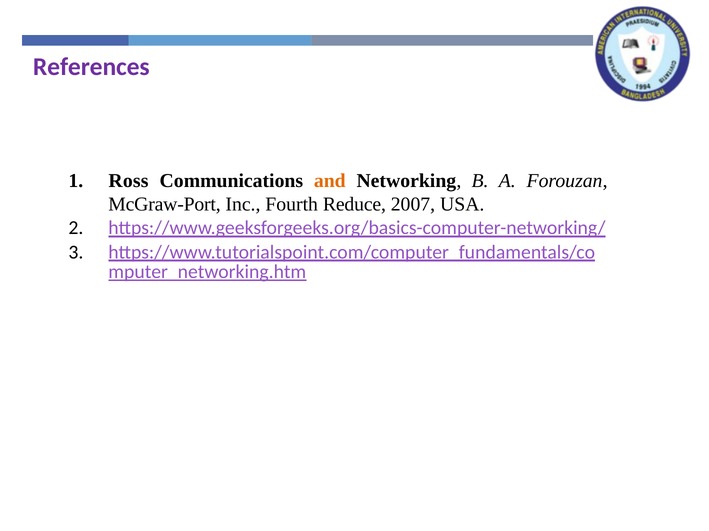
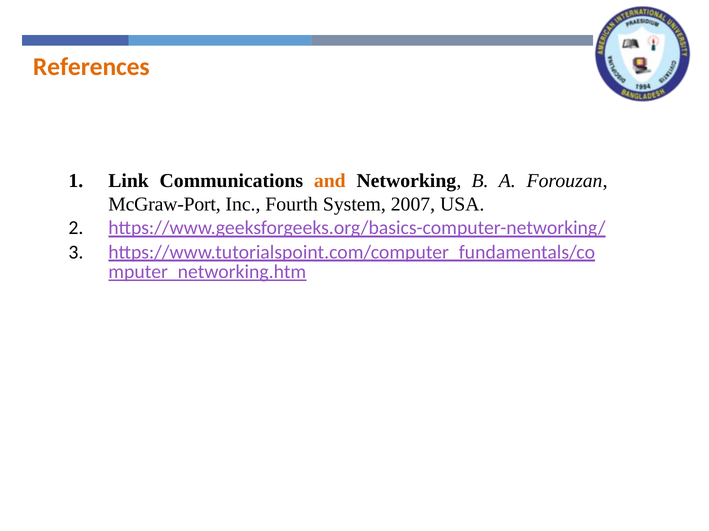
References colour: purple -> orange (91, 67)
Ross: Ross -> Link (129, 181)
Reduce: Reduce -> System (354, 205)
